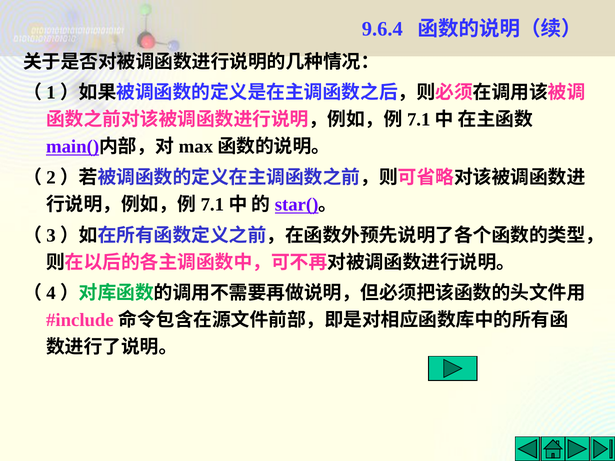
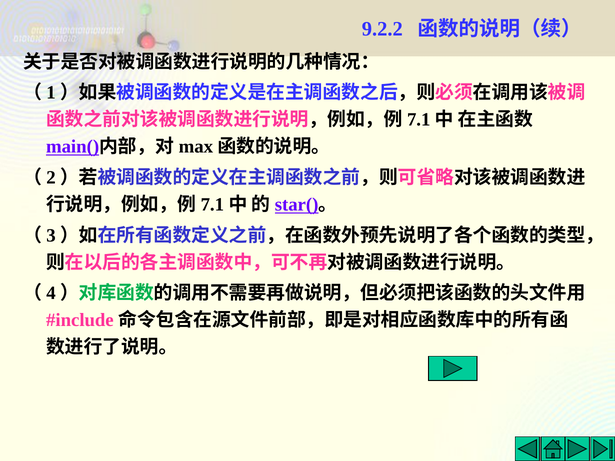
9.6.4: 9.6.4 -> 9.2.2 (382, 29)
